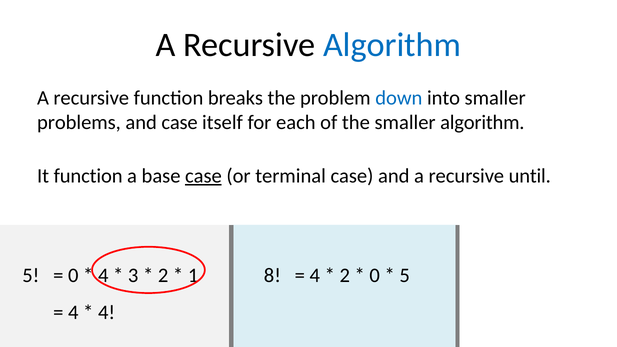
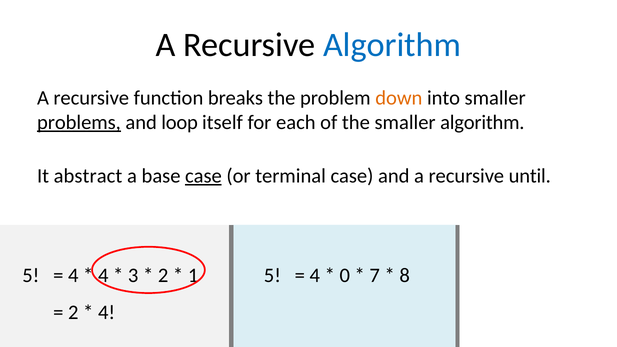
down colour: blue -> orange (399, 98)
problems underline: none -> present (79, 123)
and case: case -> loop (180, 123)
It function: function -> abstract (88, 176)
0: 0 -> 4 (73, 276)
8: 8 -> 5 (272, 276)
2: 2 -> 0 (345, 276)
0: 0 -> 7 (375, 276)
5: 5 -> 8 (405, 276)
4: 4 -> 2 (73, 313)
